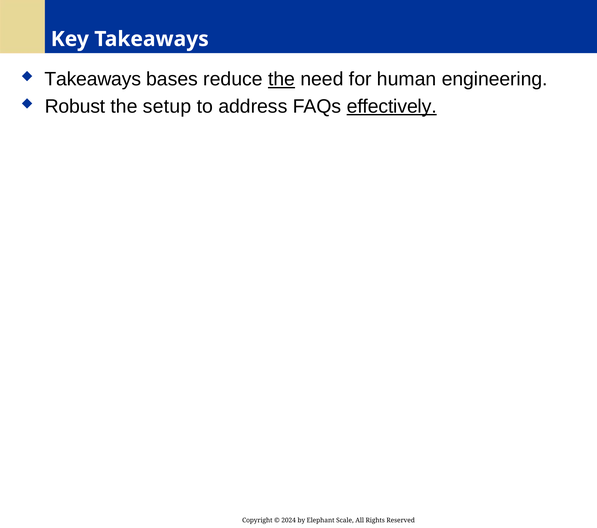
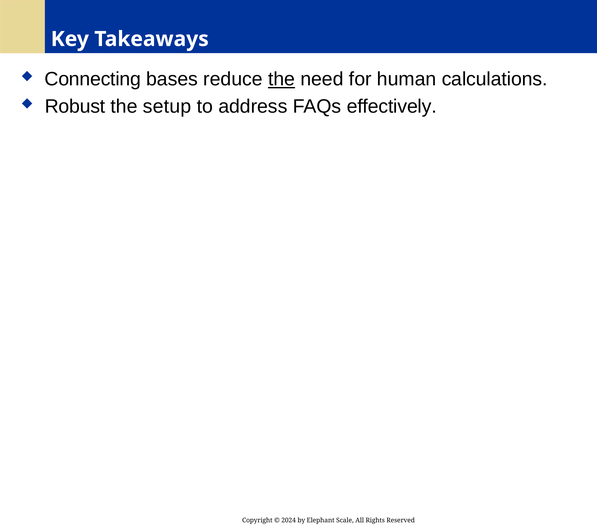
Takeaways: Takeaways -> Connecting (93, 79)
engineering: engineering -> calculations (495, 79)
effectively underline: present -> none (392, 107)
